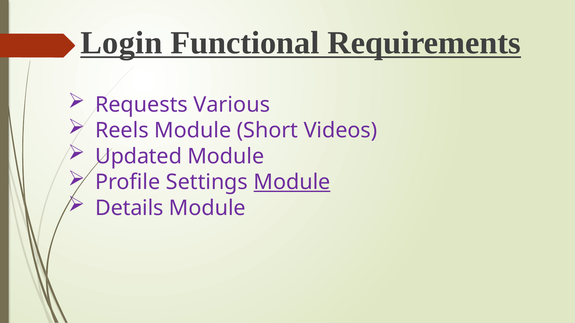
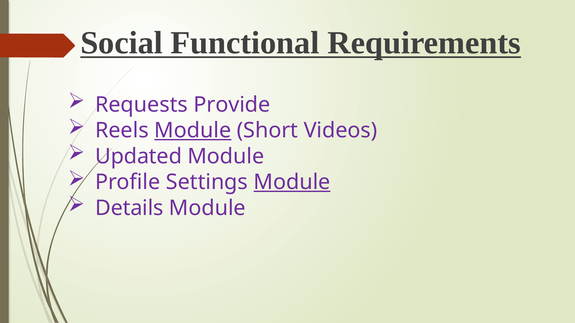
Login: Login -> Social (122, 43)
Various: Various -> Provide (232, 105)
Module underline: none -> present (193, 131)
